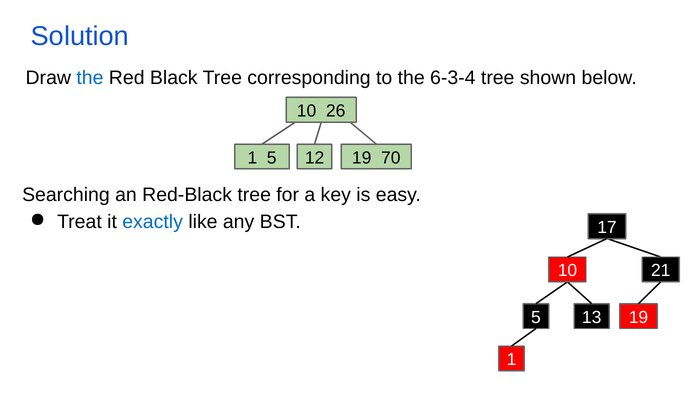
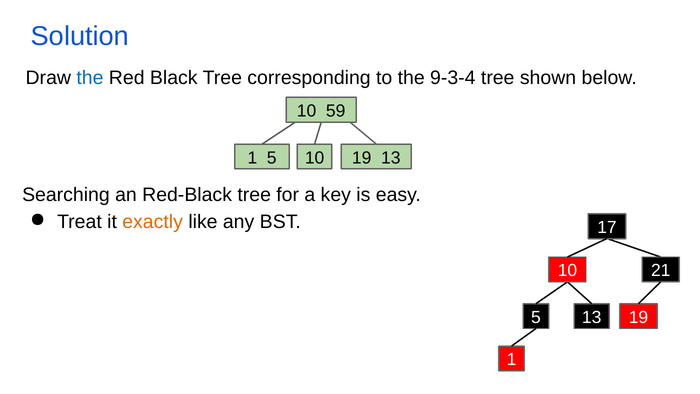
6-3-4: 6-3-4 -> 9-3-4 (453, 78)
26: 26 -> 59 (336, 111)
5 12: 12 -> 10 (315, 158)
19 70: 70 -> 13 (391, 158)
exactly colour: blue -> orange (153, 222)
